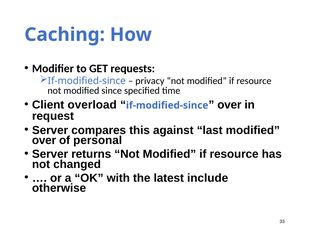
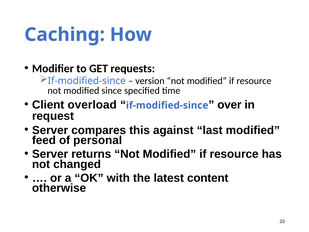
privacy: privacy -> version (150, 81)
over: over -> feed (44, 140)
include: include -> content (208, 178)
